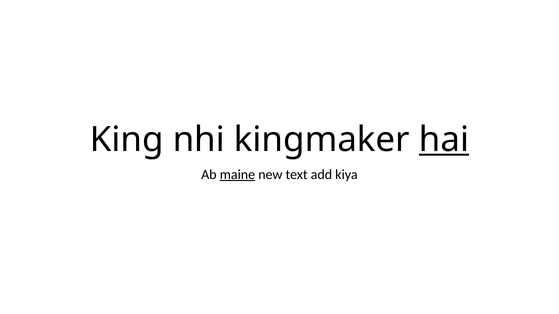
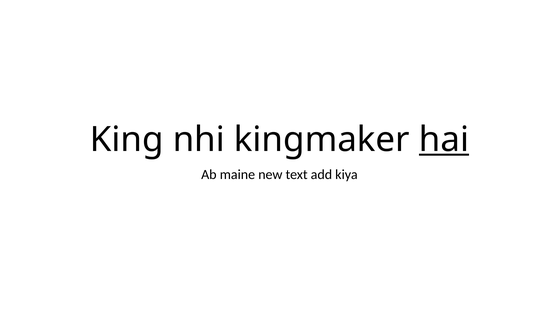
maine underline: present -> none (237, 175)
